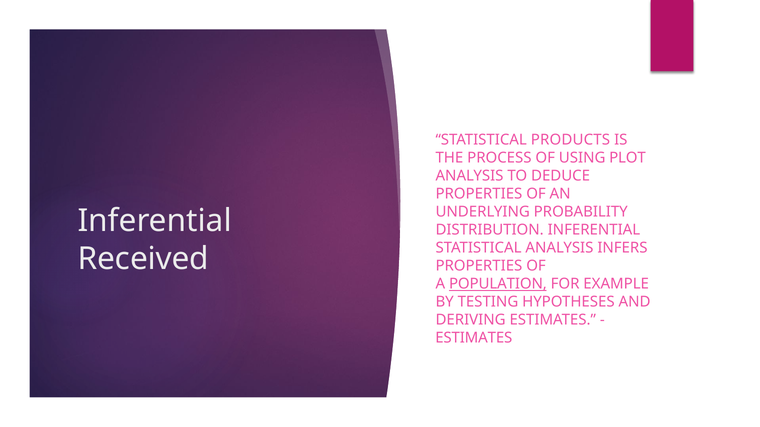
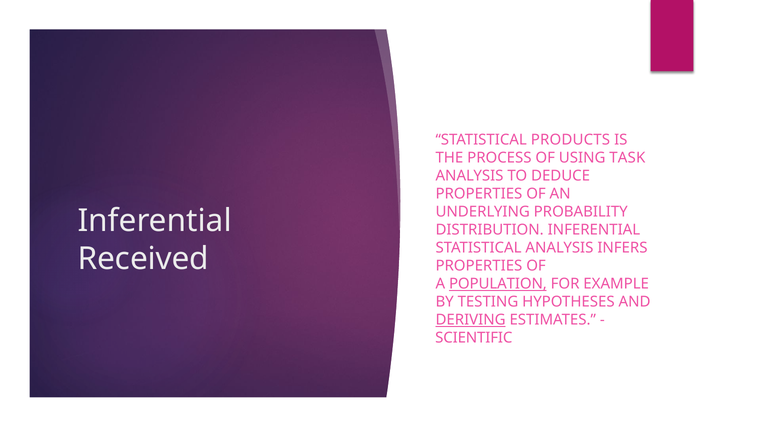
PLOT: PLOT -> TASK (627, 158)
DERIVING underline: none -> present (471, 320)
ESTIMATES: ESTIMATES -> SCIENTIFIC (474, 338)
